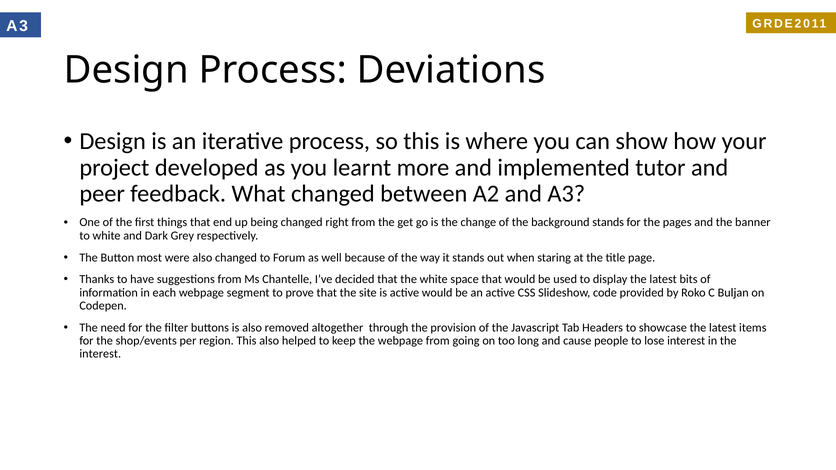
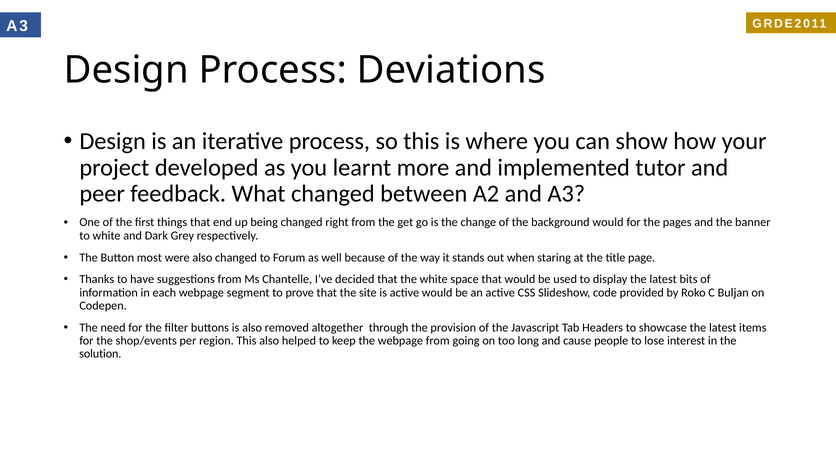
background stands: stands -> would (608, 223)
interest: interest -> solution (100, 354)
